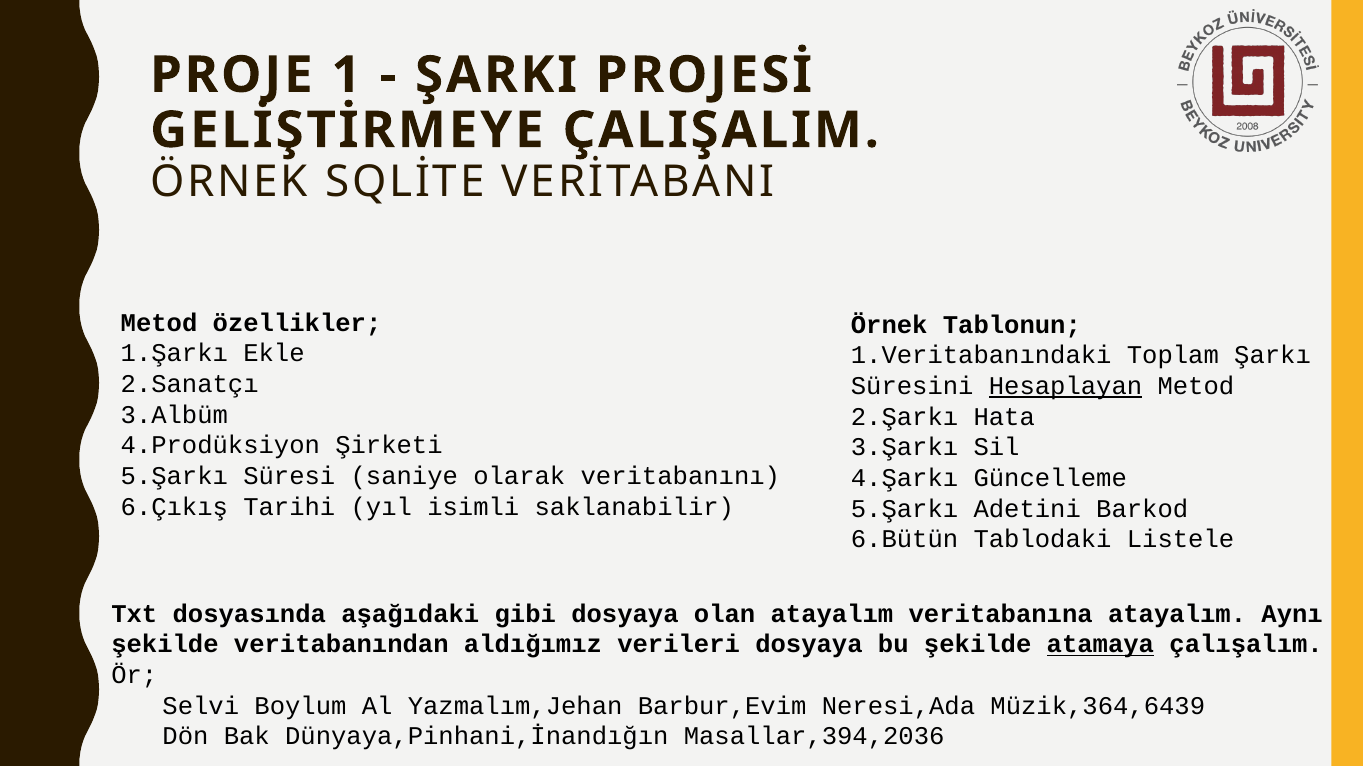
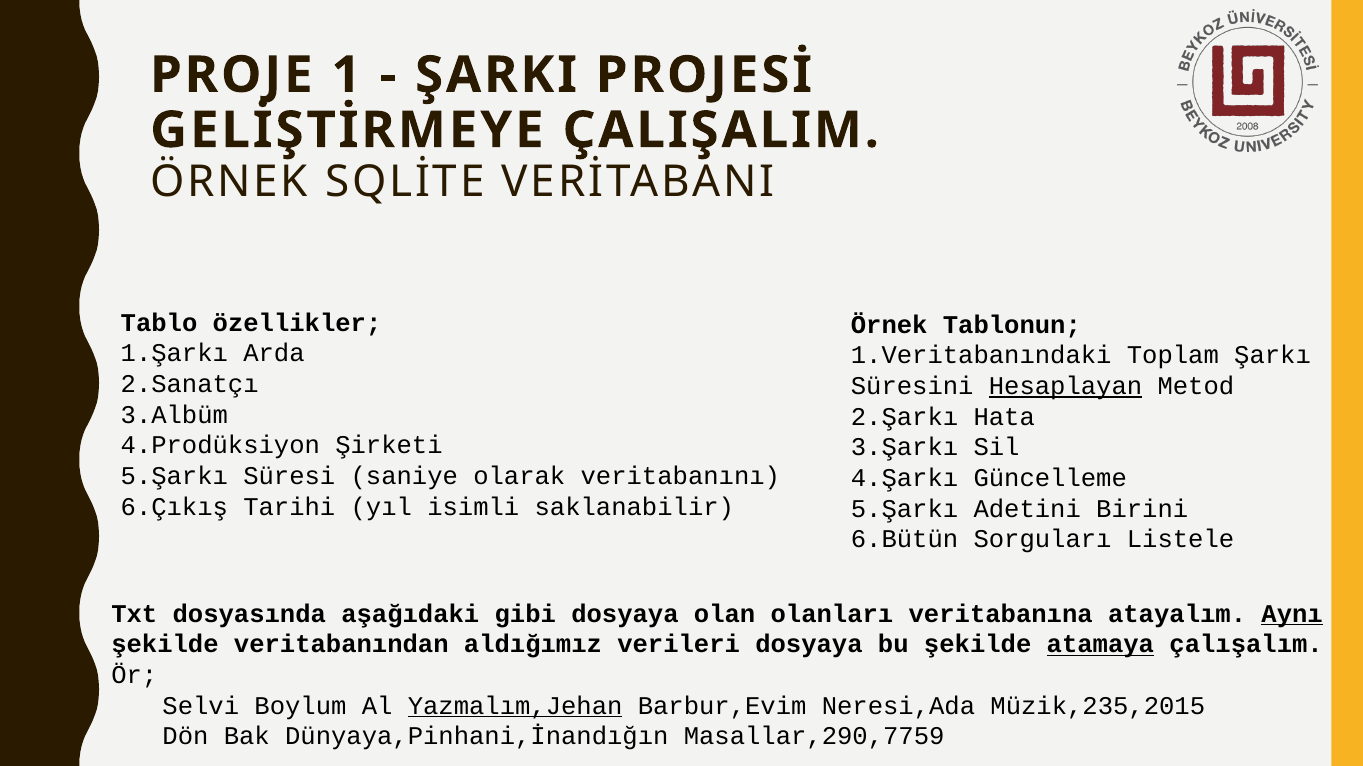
Metod: Metod -> Tablo (159, 323)
Ekle: Ekle -> Arda (274, 354)
Barkod: Barkod -> Birini (1142, 509)
Tablodaki: Tablodaki -> Sorguları (1043, 540)
olan atayalım: atayalım -> olanları (832, 614)
Aynı underline: none -> present (1292, 614)
Yazmalım,Jehan underline: none -> present (515, 706)
Müzik,364,6439: Müzik,364,6439 -> Müzik,235,2015 (1098, 706)
Masallar,394,2036: Masallar,394,2036 -> Masallar,290,7759 (814, 737)
